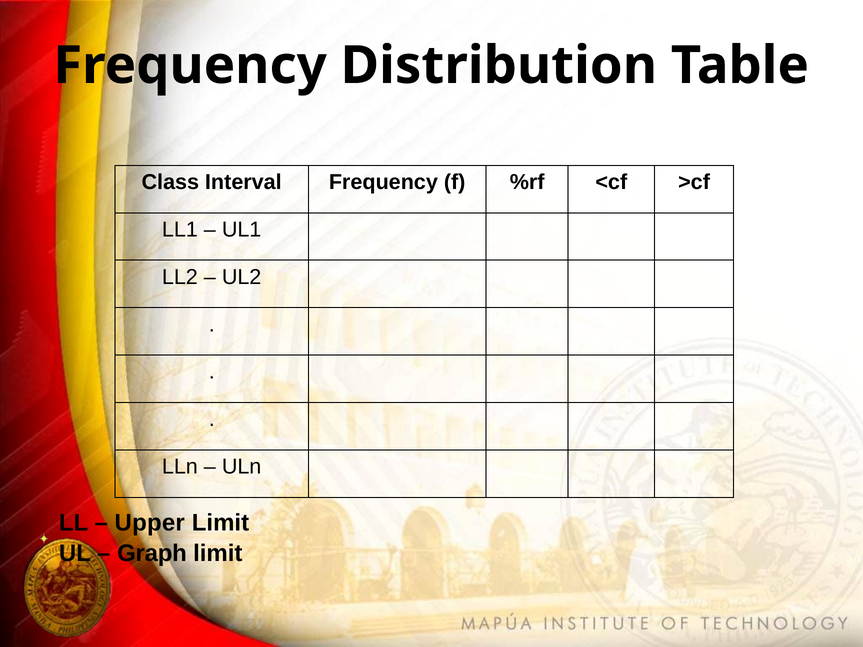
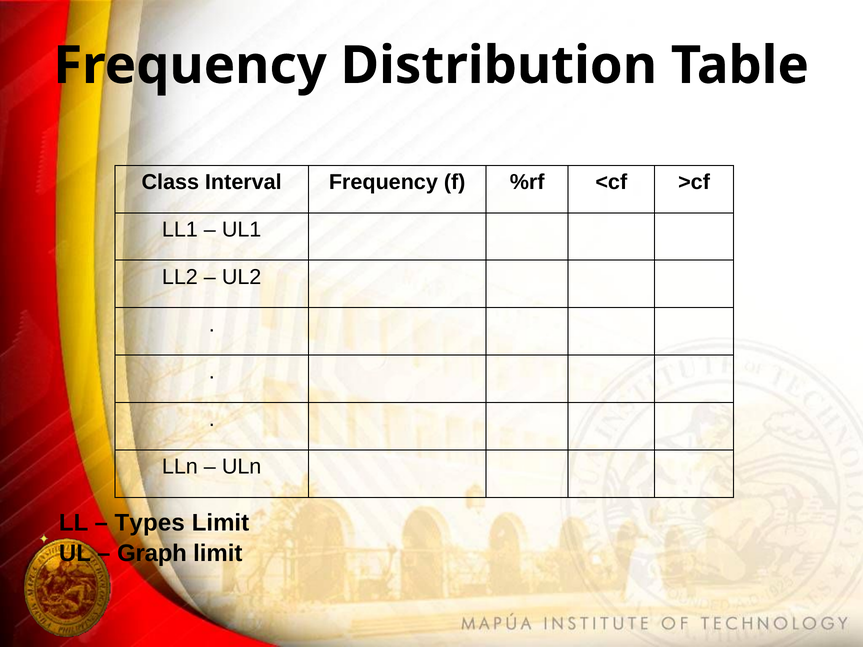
Upper: Upper -> Types (150, 523)
